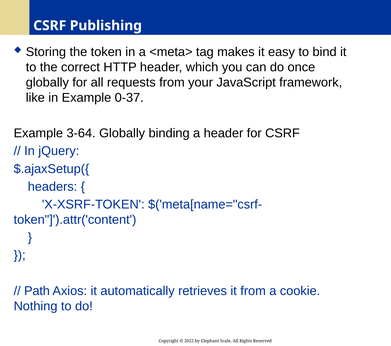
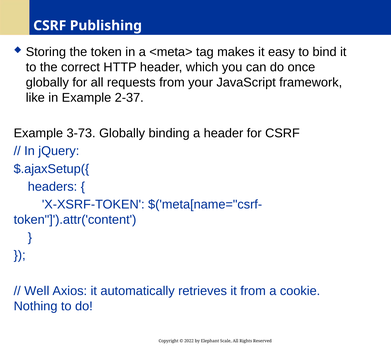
0-37: 0-37 -> 2-37 (129, 98)
3-64: 3-64 -> 3-73 (81, 133)
Path: Path -> Well (37, 291)
